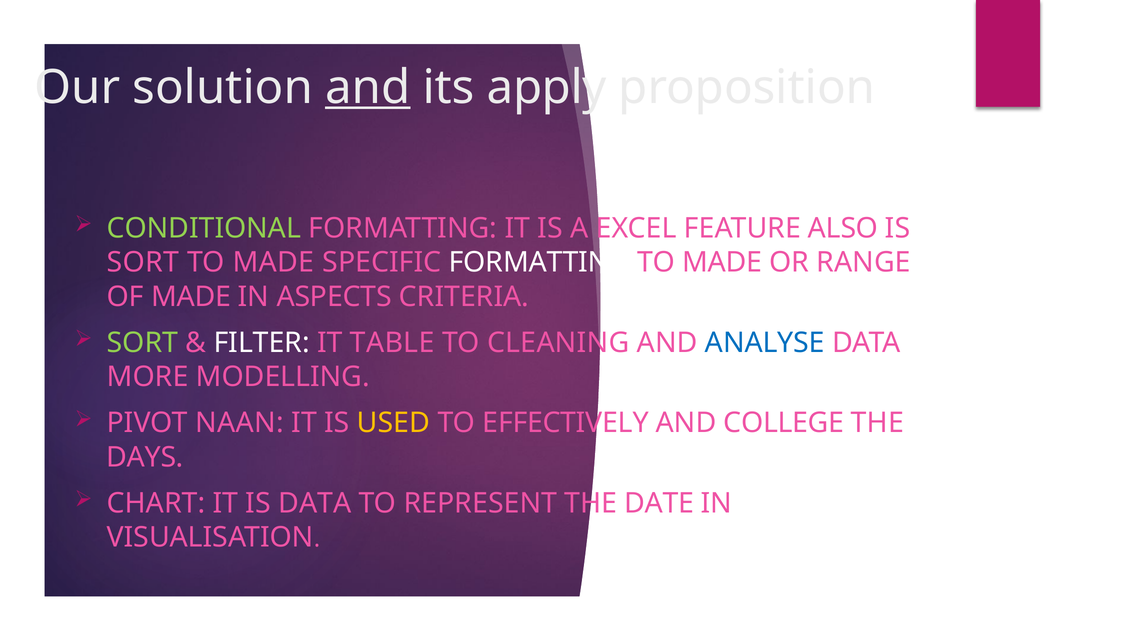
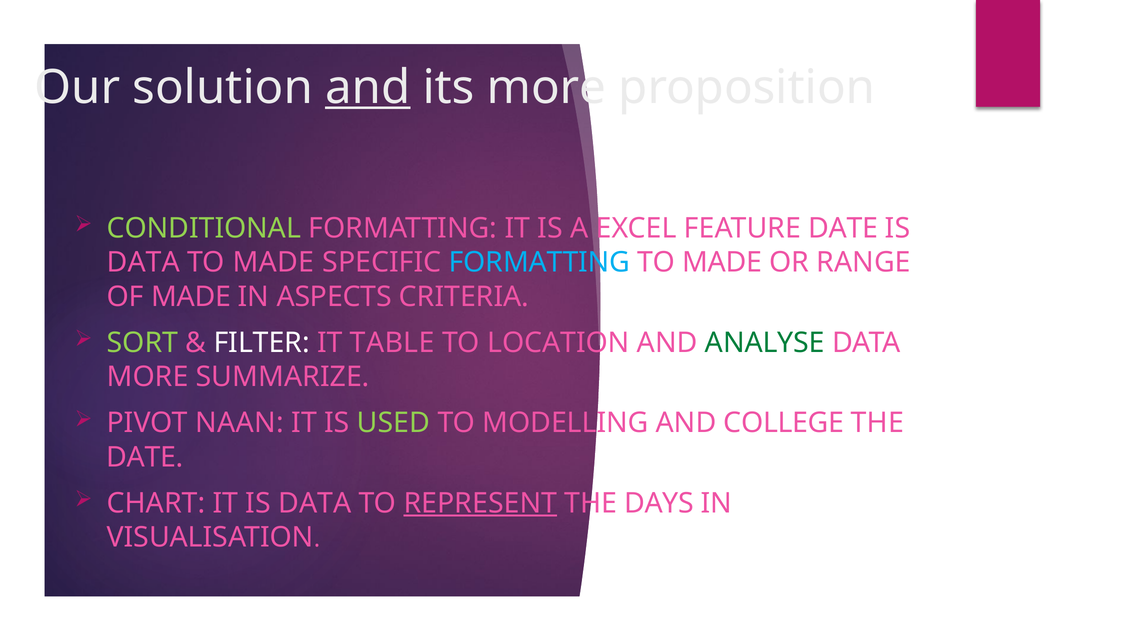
its apply: apply -> more (547, 87)
FEATURE ALSO: ALSO -> DATE (843, 228)
SORT: SORT -> DATA (143, 263)
FORMATTING colour: white -> light blue (539, 263)
CLEANING: CLEANING -> LOCATION (558, 343)
ANALYSE colour: blue -> green (765, 343)
MODELLING: MODELLING -> SUMMARIZE (283, 377)
USED colour: yellow -> light green (394, 423)
EFFECTIVELY: EFFECTIVELY -> MODELLING (565, 423)
DAYS: DAYS -> DATE (145, 457)
REPRESENT underline: none -> present (480, 504)
DATE: DATE -> DAYS (659, 504)
